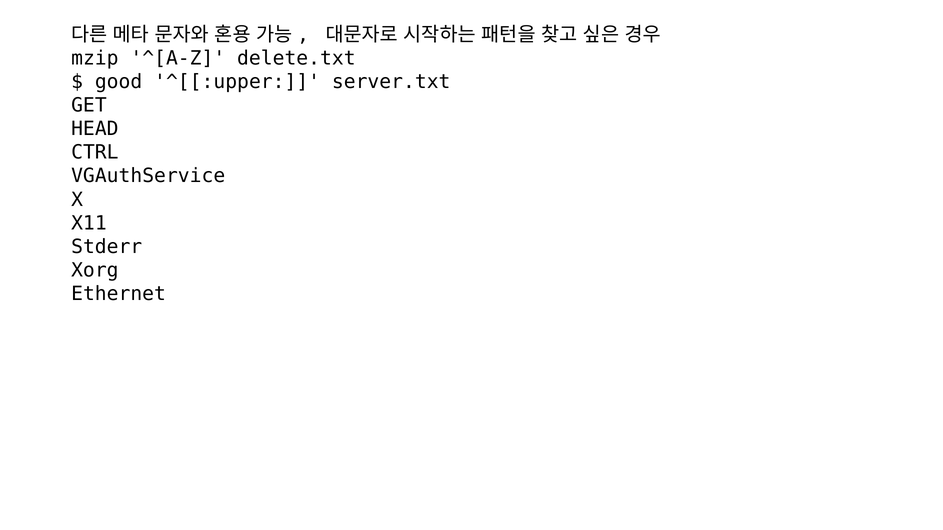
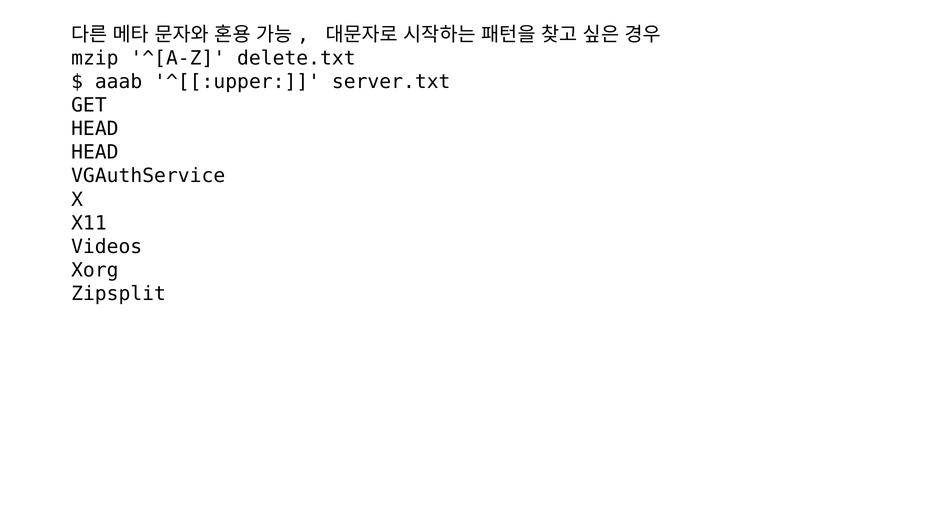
good: good -> aaab (119, 82)
CTRL: CTRL -> HEAD (95, 153)
Stderr: Stderr -> Videos (107, 247)
Ethernet: Ethernet -> Zipsplit (119, 294)
